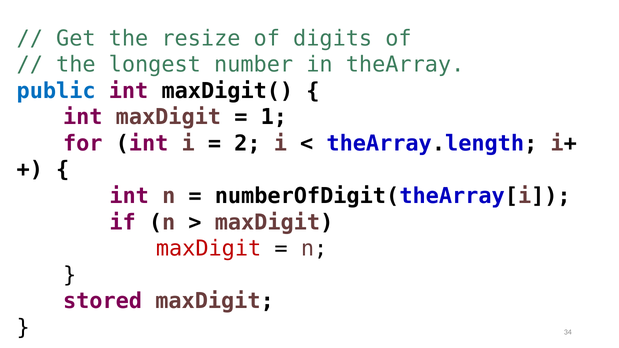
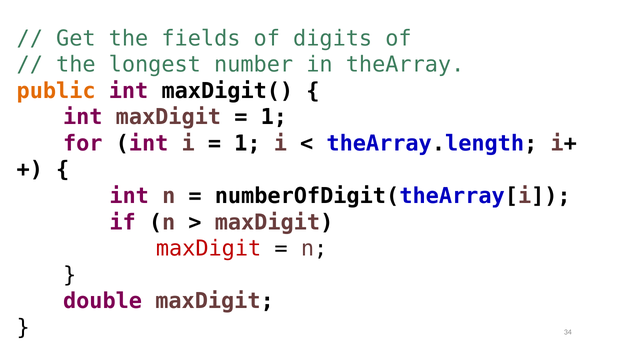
resize: resize -> fields (201, 38)
public colour: blue -> orange (56, 91)
2: 2 -> 1 (247, 144)
stored: stored -> double (103, 301)
